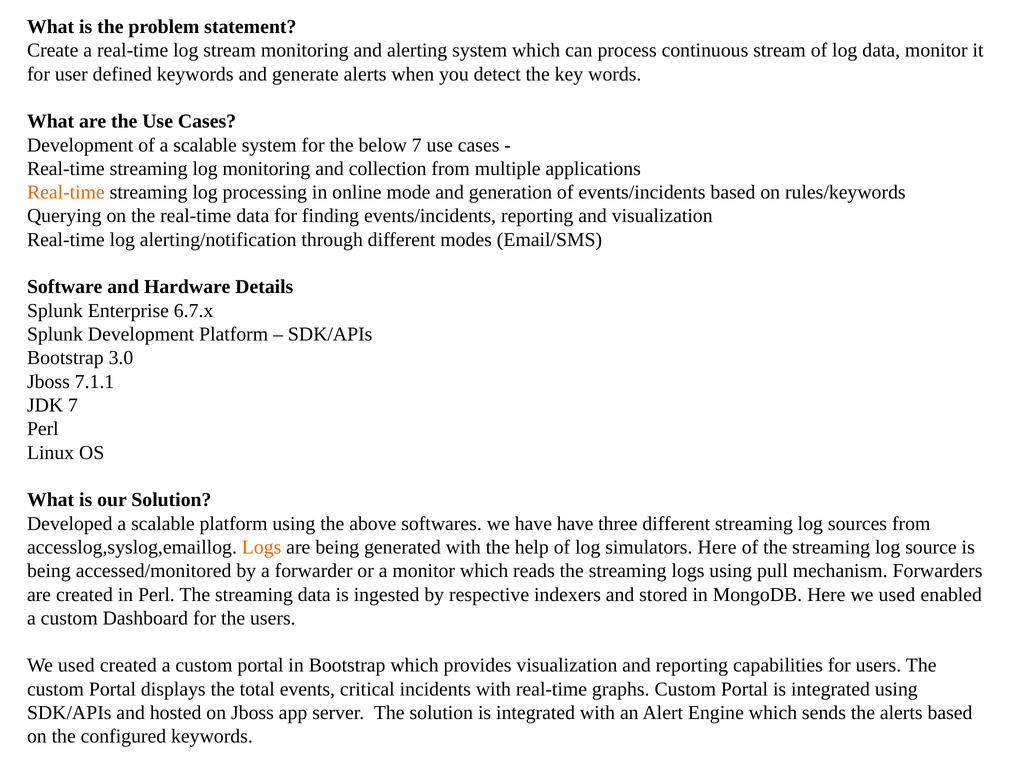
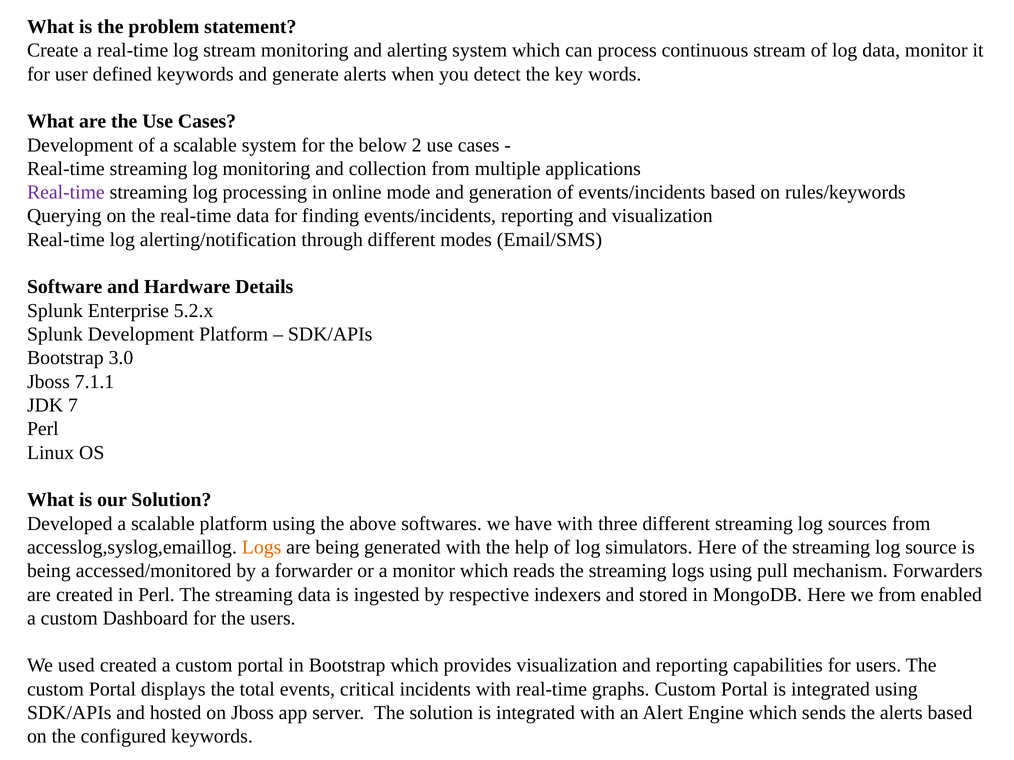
below 7: 7 -> 2 (417, 145)
Real-time colour: orange -> purple (66, 192)
6.7.x: 6.7.x -> 5.2.x (194, 311)
have have: have -> with (575, 524)
Here we used: used -> from (897, 595)
